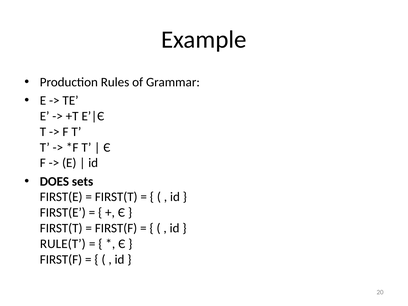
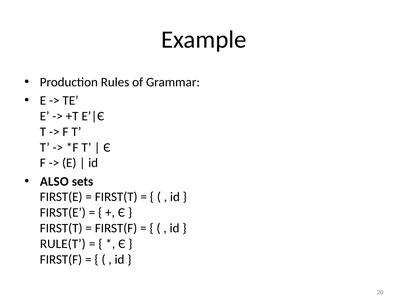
DOES: DOES -> ALSO (54, 181)
